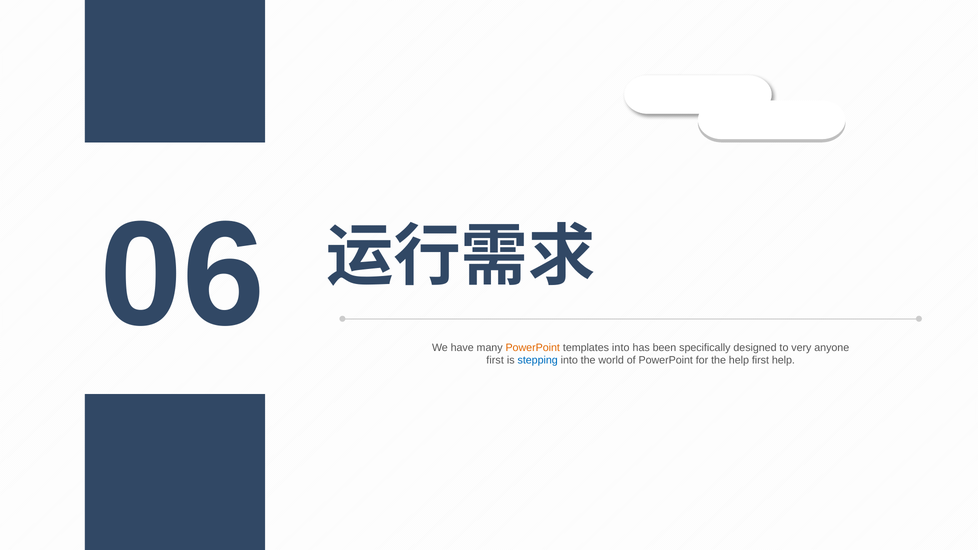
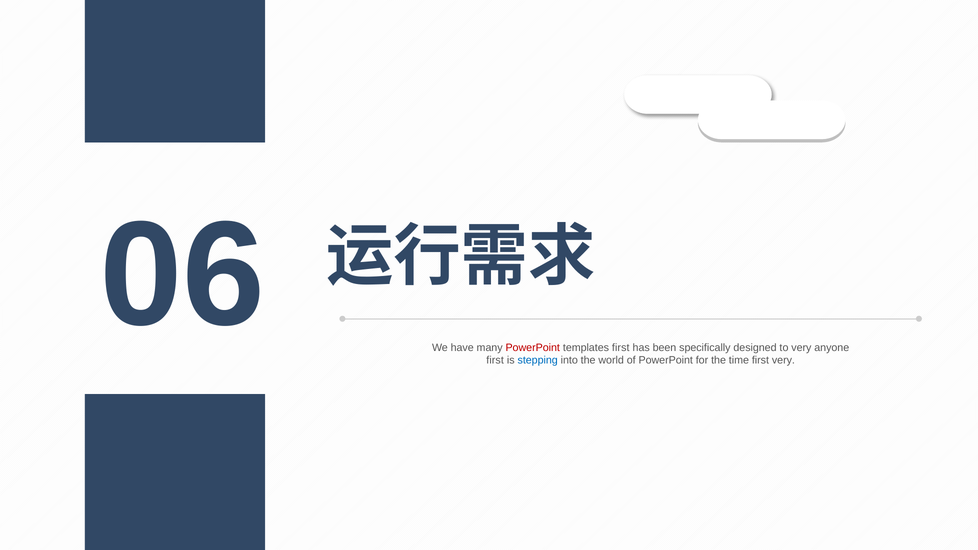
PowerPoint colour: orange -> red (533, 348)
templates into: into -> first (621, 348)
the help: help -> time (739, 360)
first help: help -> very (783, 360)
